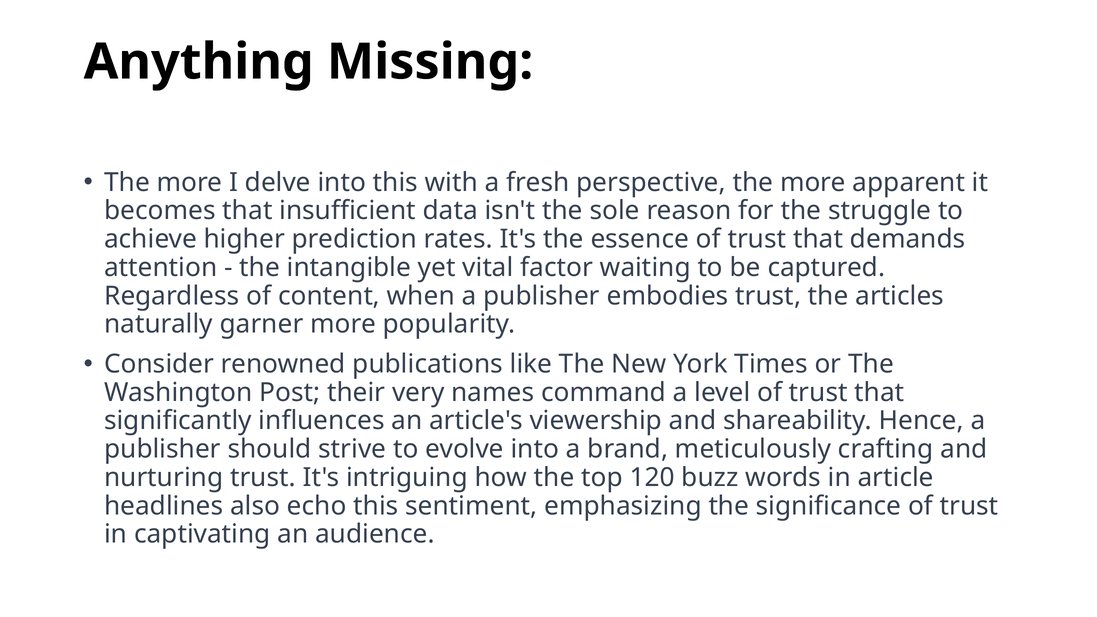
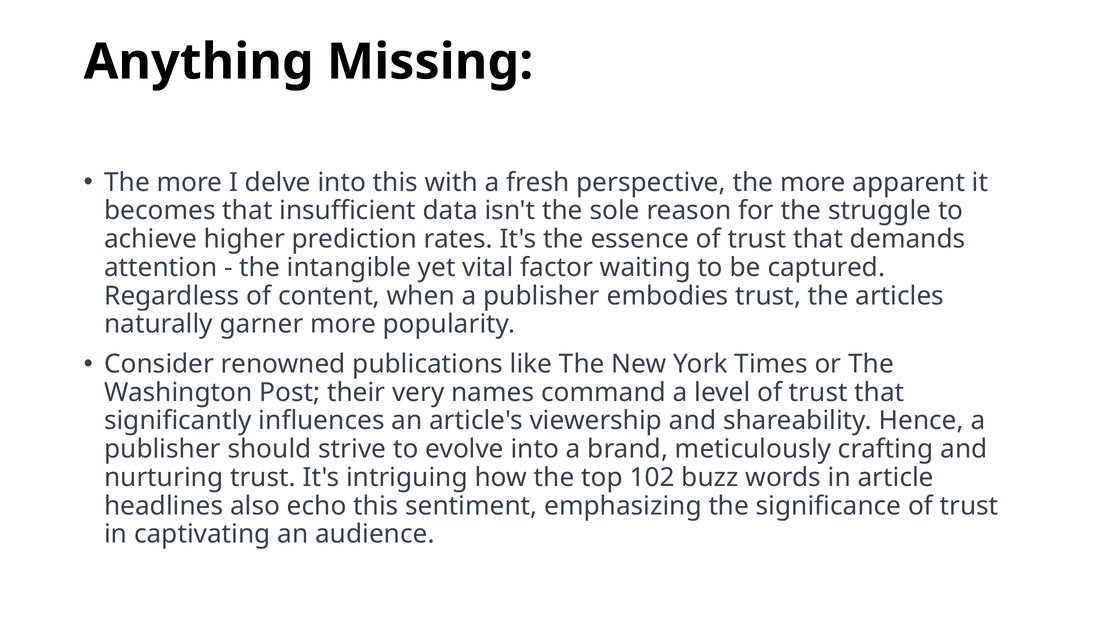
120: 120 -> 102 (652, 478)
